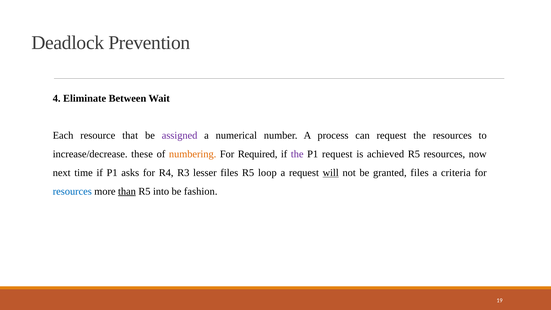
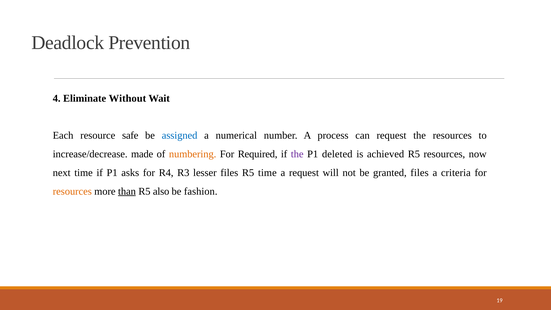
Between: Between -> Without (127, 98)
that: that -> safe (130, 135)
assigned colour: purple -> blue (180, 135)
these: these -> made (142, 154)
P1 request: request -> deleted (337, 154)
R5 loop: loop -> time (267, 173)
will underline: present -> none (331, 173)
resources colour: blue -> orange (72, 191)
into: into -> also (161, 191)
